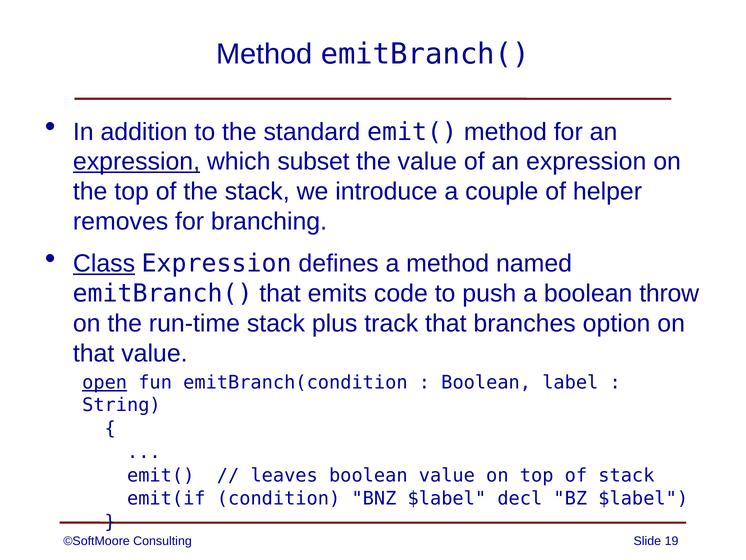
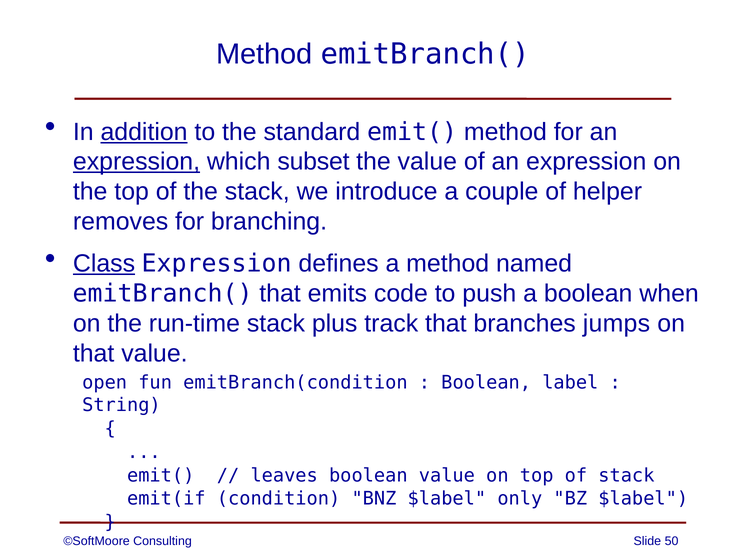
addition underline: none -> present (144, 132)
throw: throw -> when (669, 293)
option: option -> jumps (616, 323)
open underline: present -> none (105, 382)
decl: decl -> only (520, 498)
19: 19 -> 50 (672, 540)
